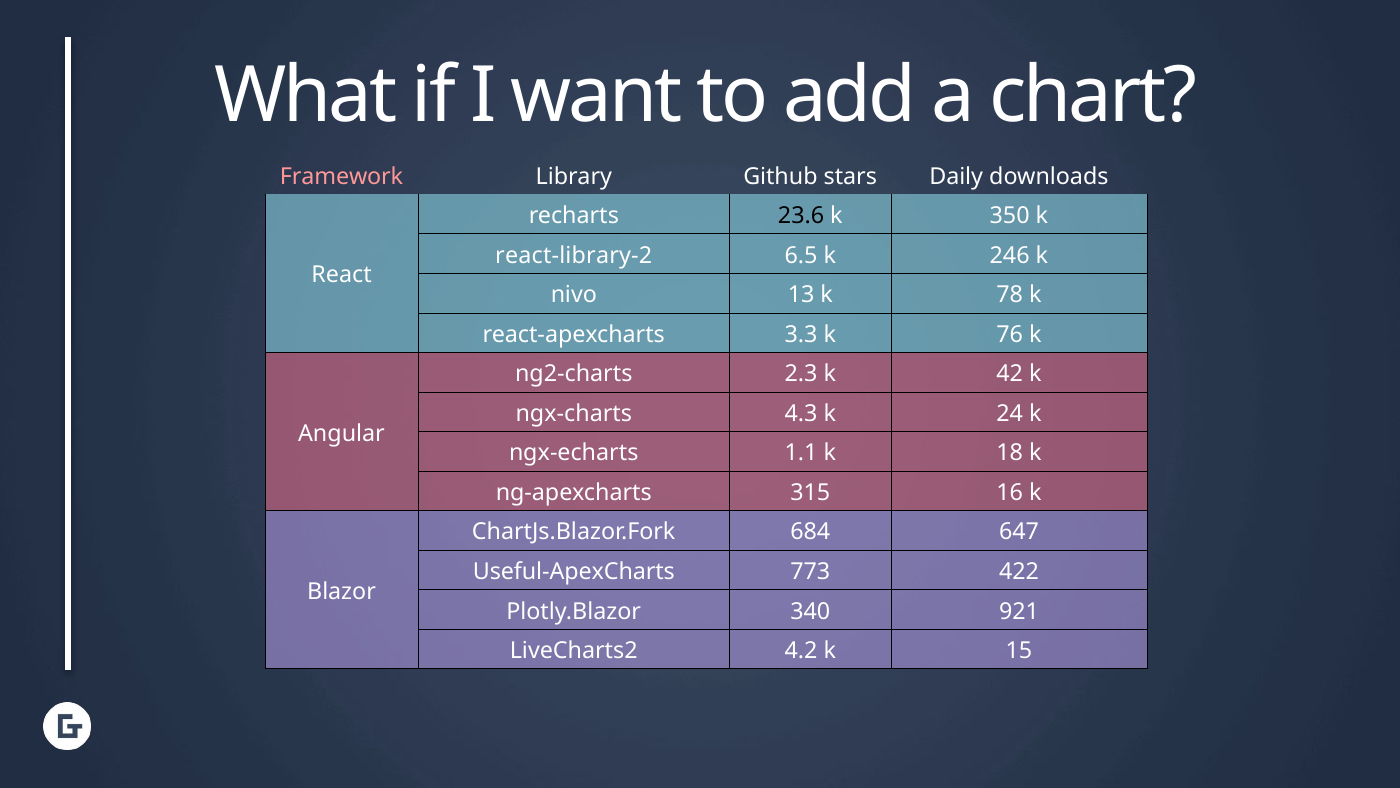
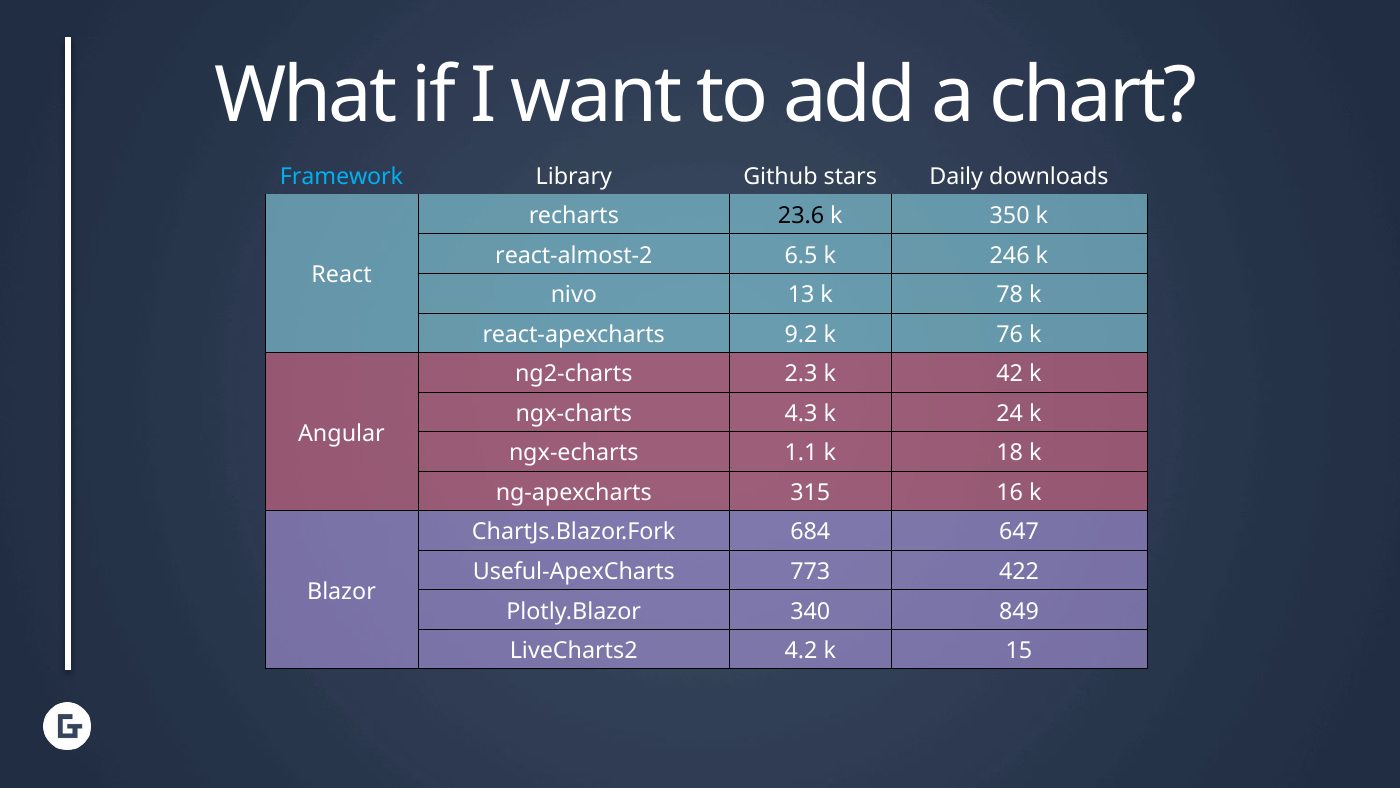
Framework colour: pink -> light blue (342, 176)
react-library-2: react-library-2 -> react-almost-2 (574, 255)
3.3: 3.3 -> 9.2 (801, 334)
921: 921 -> 849 (1019, 611)
